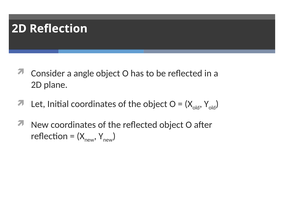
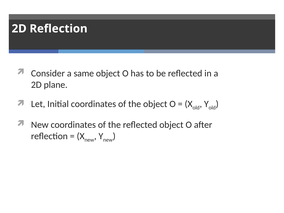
angle: angle -> same (84, 73)
